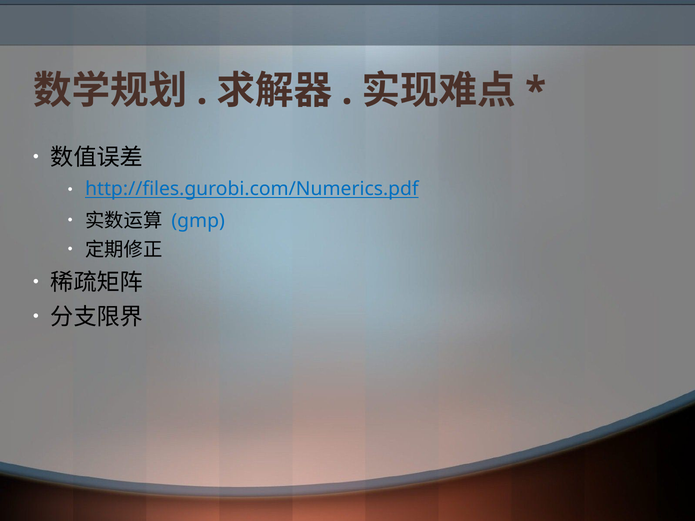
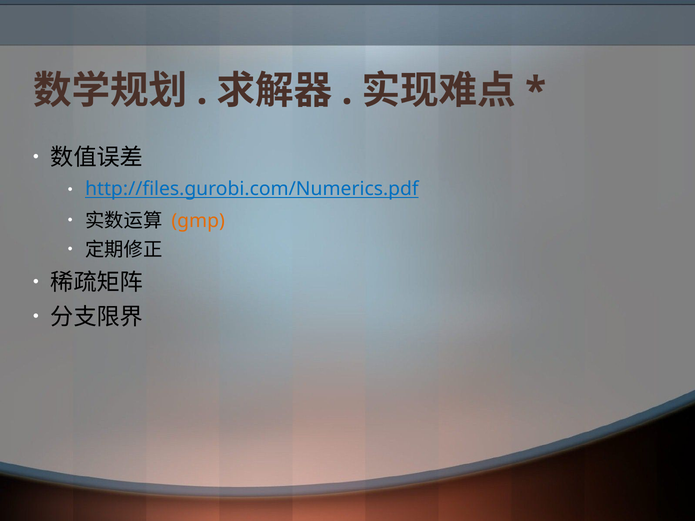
gmp colour: blue -> orange (198, 221)
